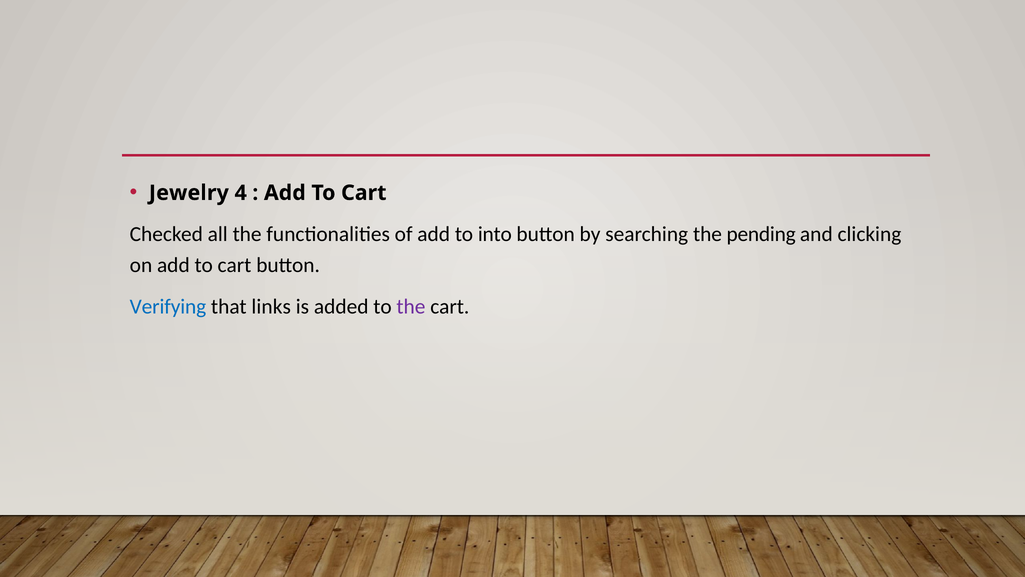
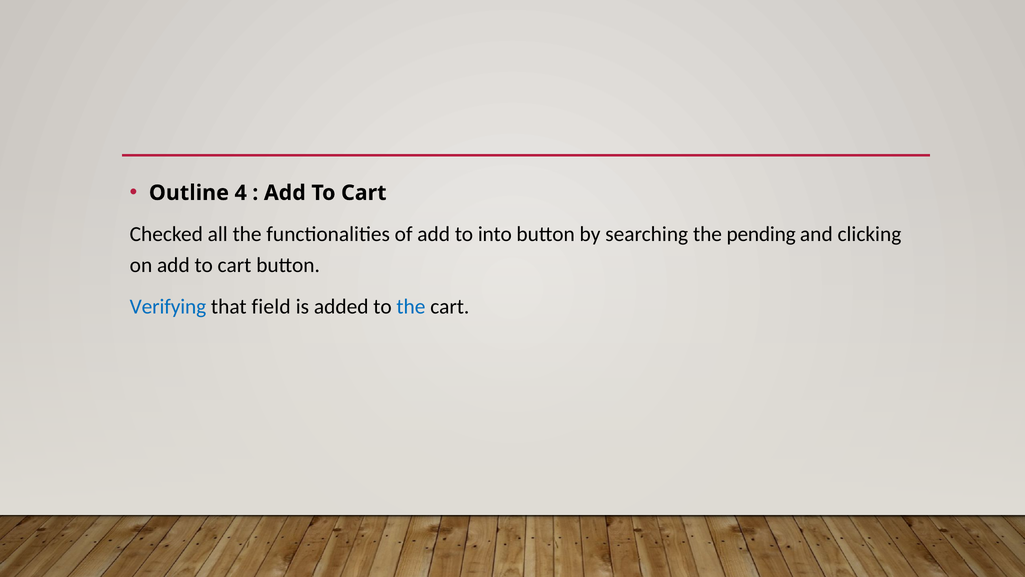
Jewelry: Jewelry -> Outline (189, 193)
links: links -> field (271, 306)
the colour: purple -> blue (411, 306)
